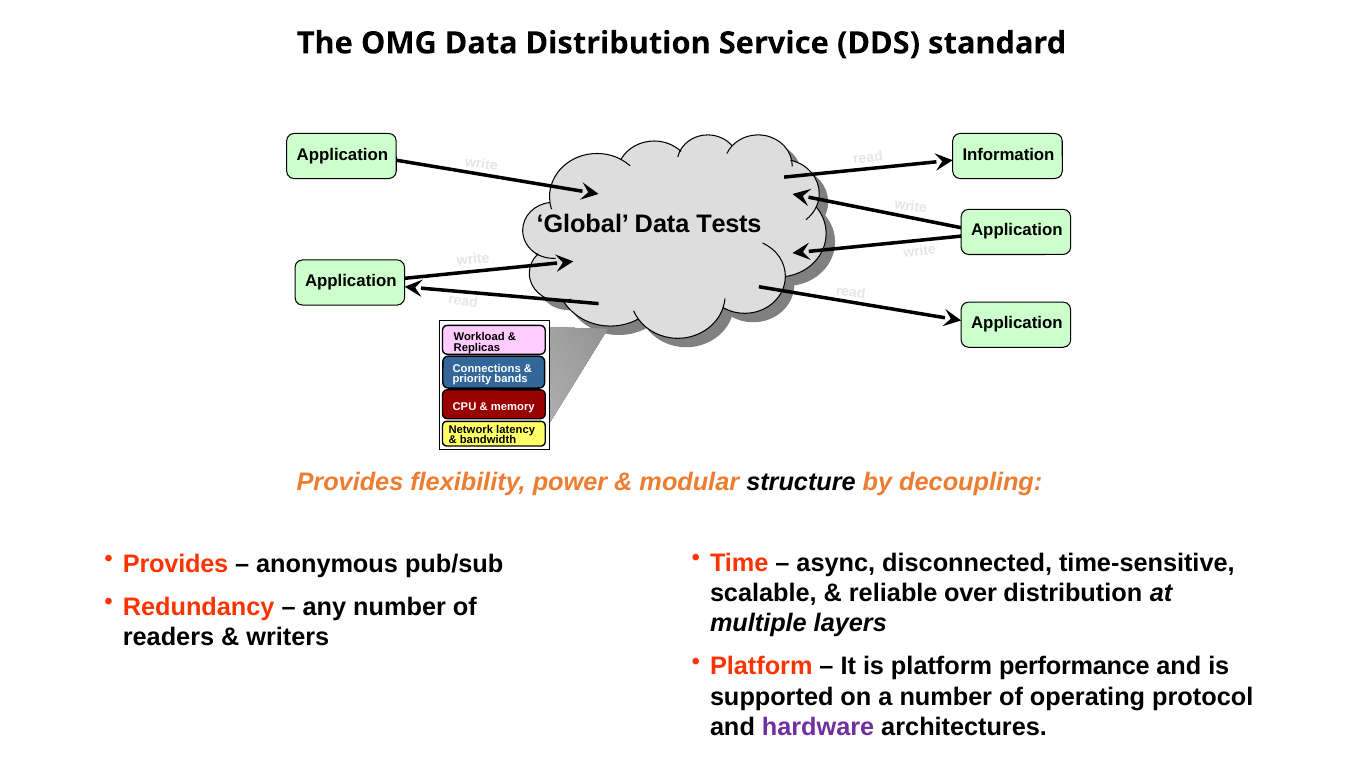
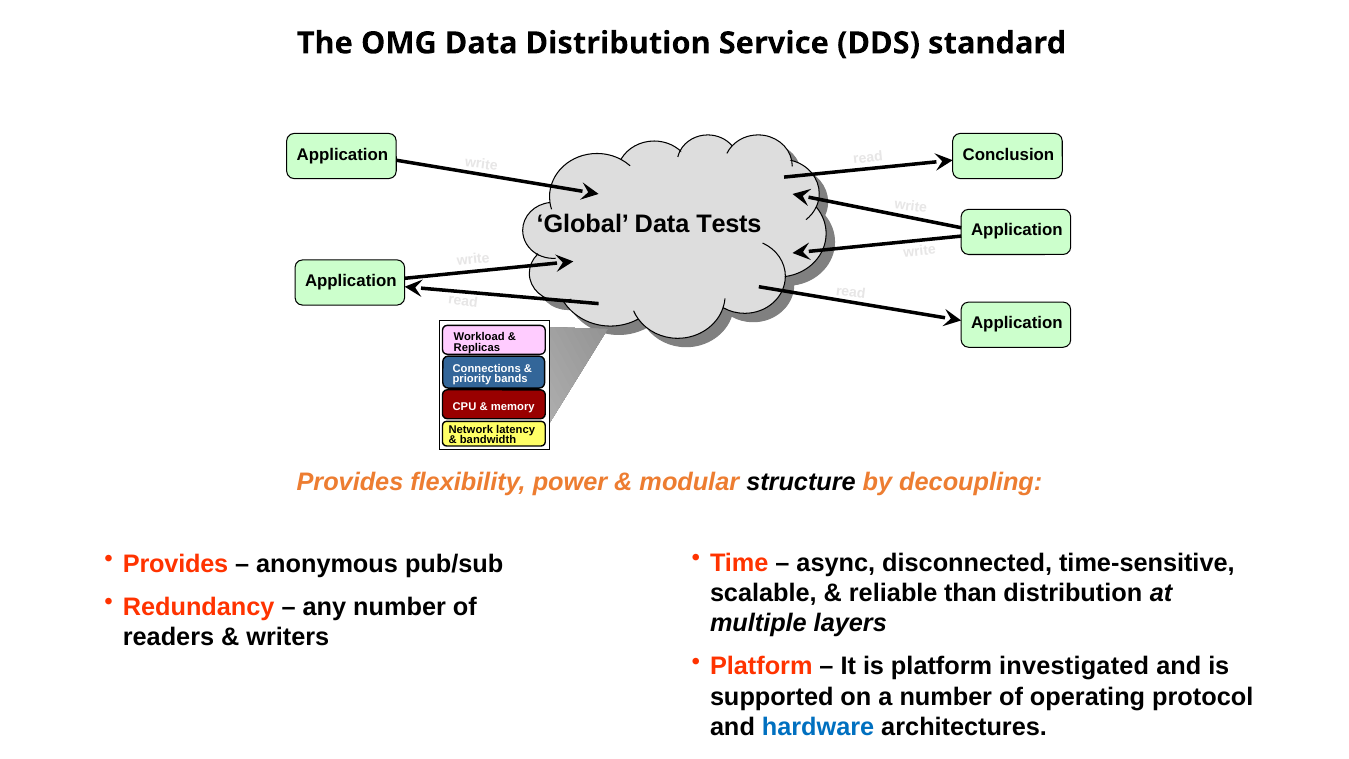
Information: Information -> Conclusion (1008, 154)
over: over -> than (971, 593)
performance: performance -> investigated (1074, 666)
hardware colour: purple -> blue (818, 727)
